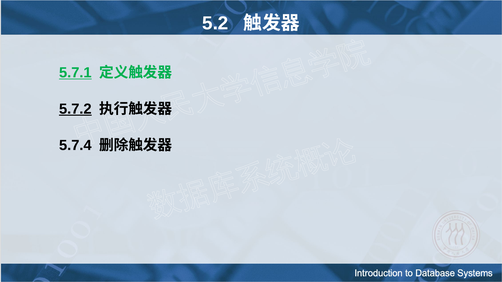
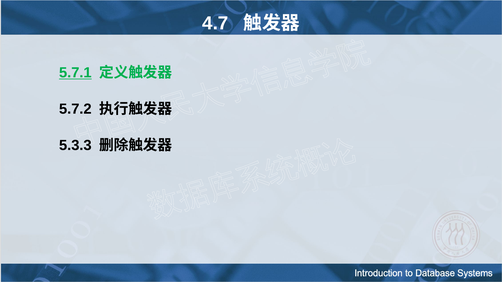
5.2: 5.2 -> 4.7 (215, 23)
5.7.2 underline: present -> none (75, 109)
5.7.4: 5.7.4 -> 5.3.3 (75, 145)
